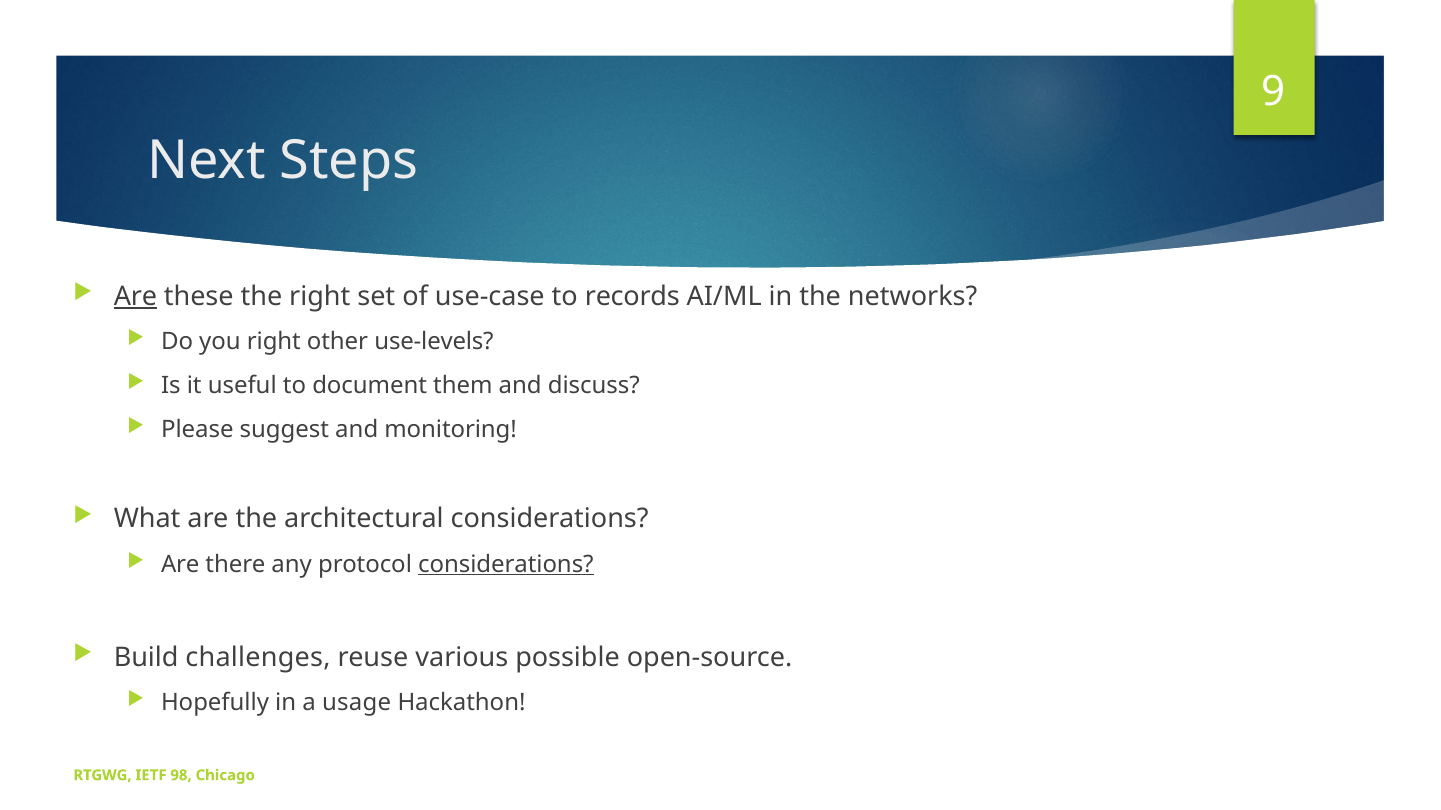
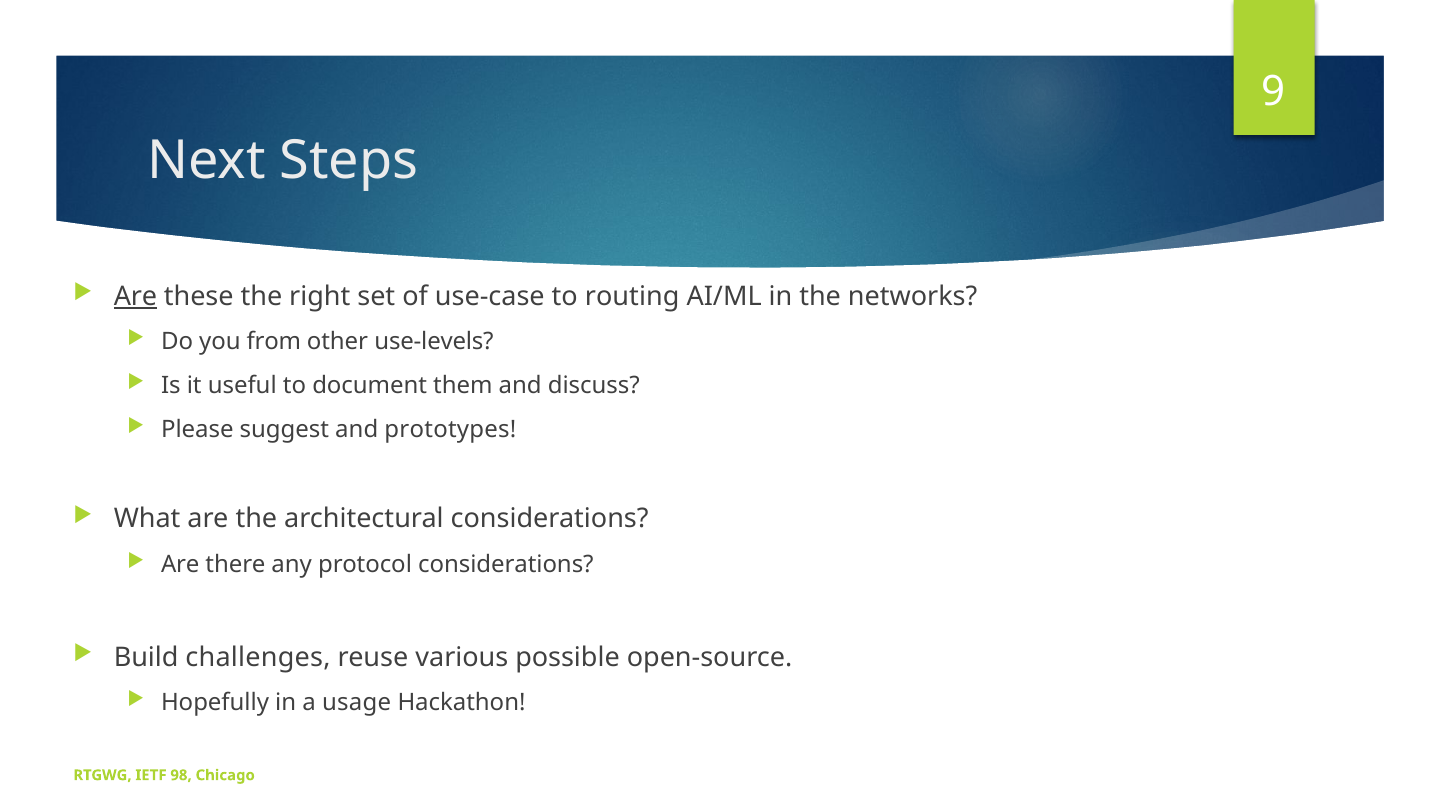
records: records -> routing (632, 297)
you right: right -> from (274, 342)
monitoring: monitoring -> prototypes (450, 430)
considerations underline: present -> none (506, 565)
